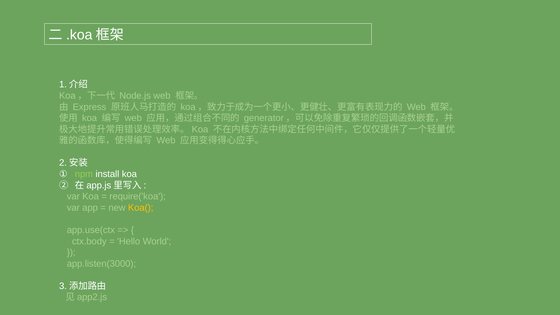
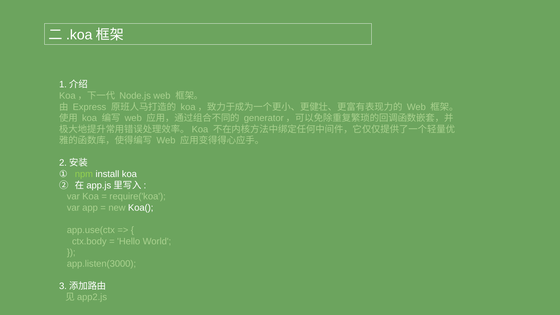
Koa( colour: yellow -> white (141, 208)
